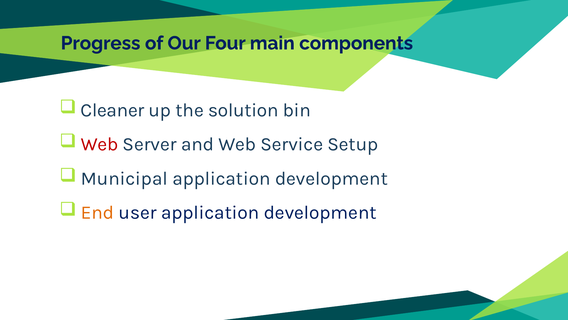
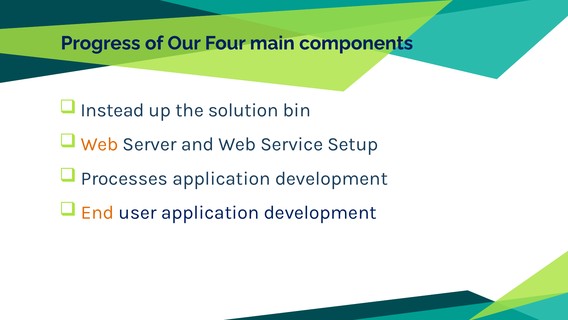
Cleaner: Cleaner -> Instead (113, 110)
Web colour: red -> orange (100, 144)
Municipal: Municipal -> Processes (124, 178)
